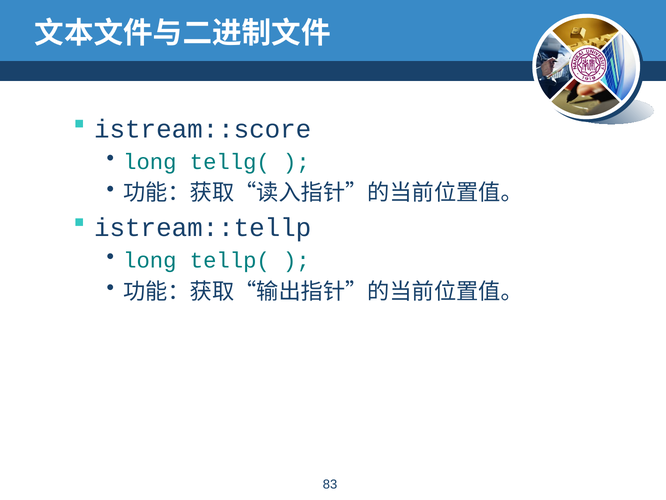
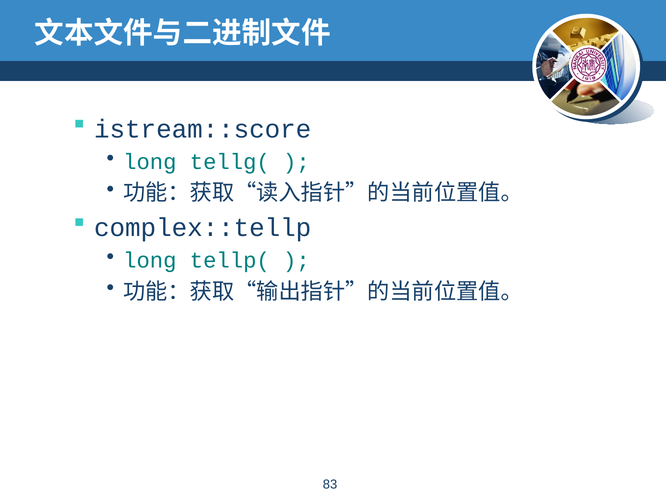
istream::tellp: istream::tellp -> complex::tellp (203, 227)
